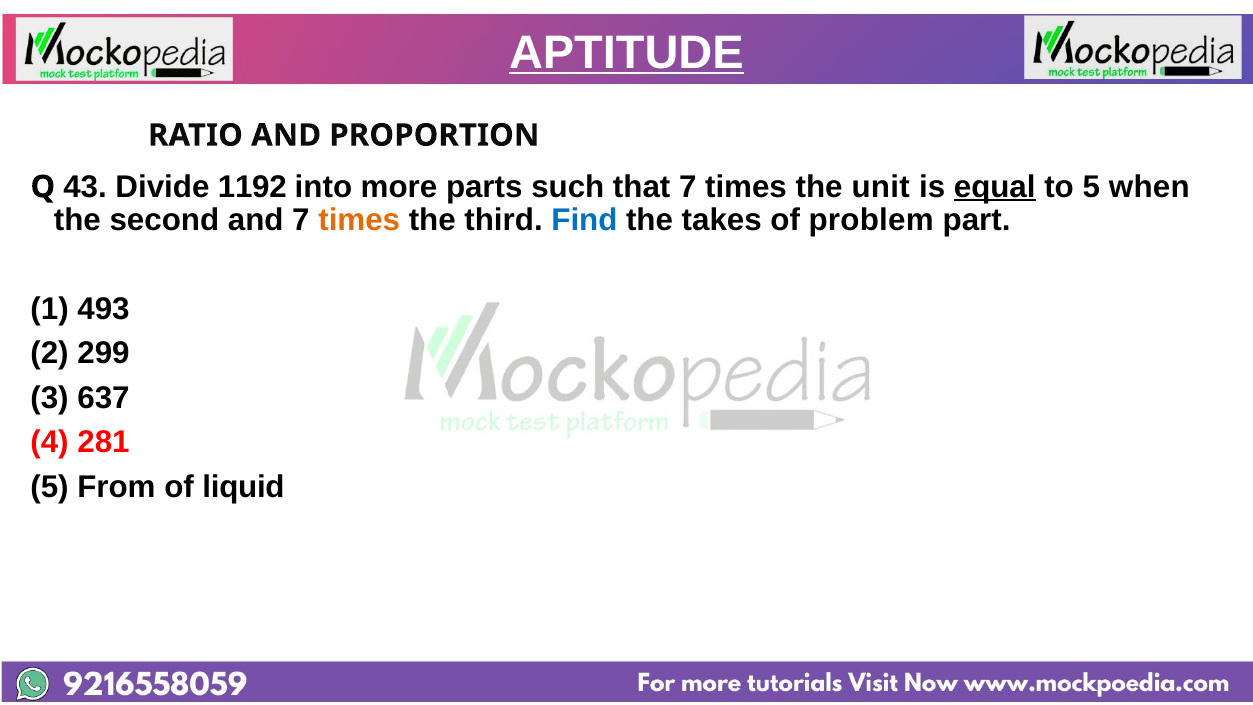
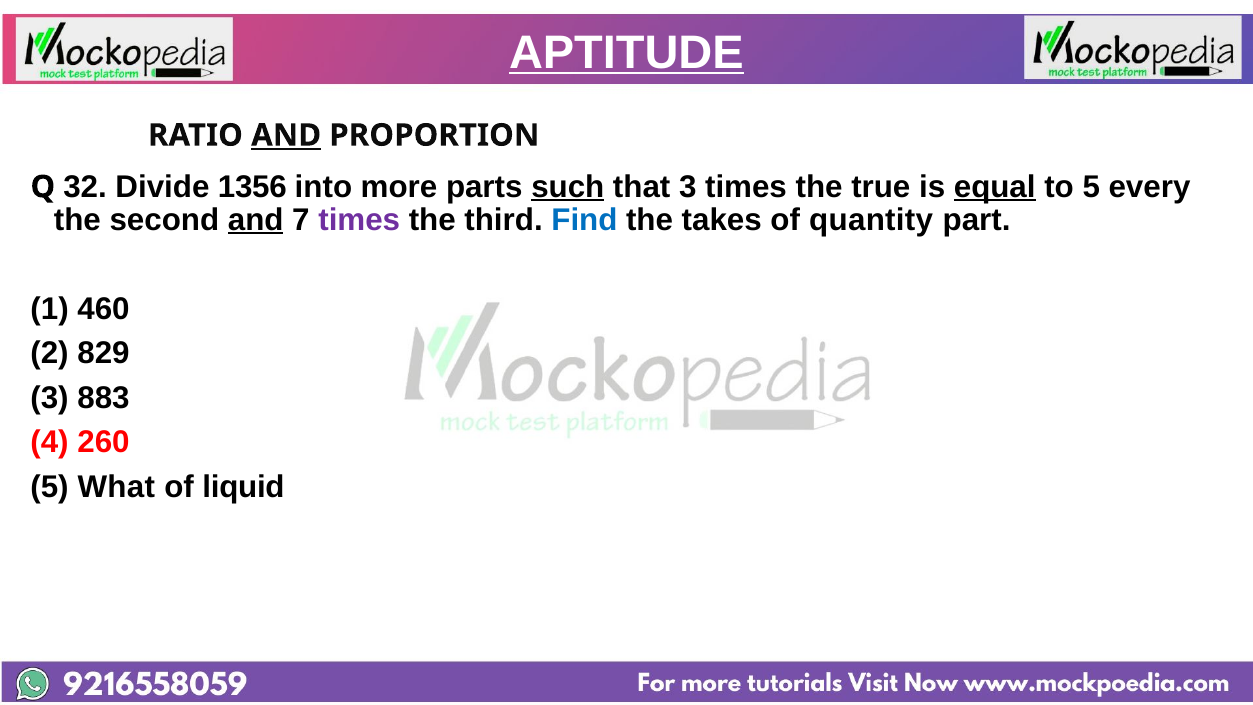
AND underline: none -> present (286, 135)
43: 43 -> 32 (85, 187)
1192: 1192 -> 1356 (252, 187)
such underline: none -> present (568, 187)
that 7: 7 -> 3 (688, 187)
unit: unit -> true (881, 187)
when: when -> every (1150, 187)
and underline: none -> present (256, 220)
times colour: orange -> purple (359, 220)
problem: problem -> quantity (871, 220)
493: 493 -> 460 (104, 309)
299: 299 -> 829 (104, 353)
637: 637 -> 883 (104, 398)
281: 281 -> 260 (104, 442)
From: From -> What (116, 487)
